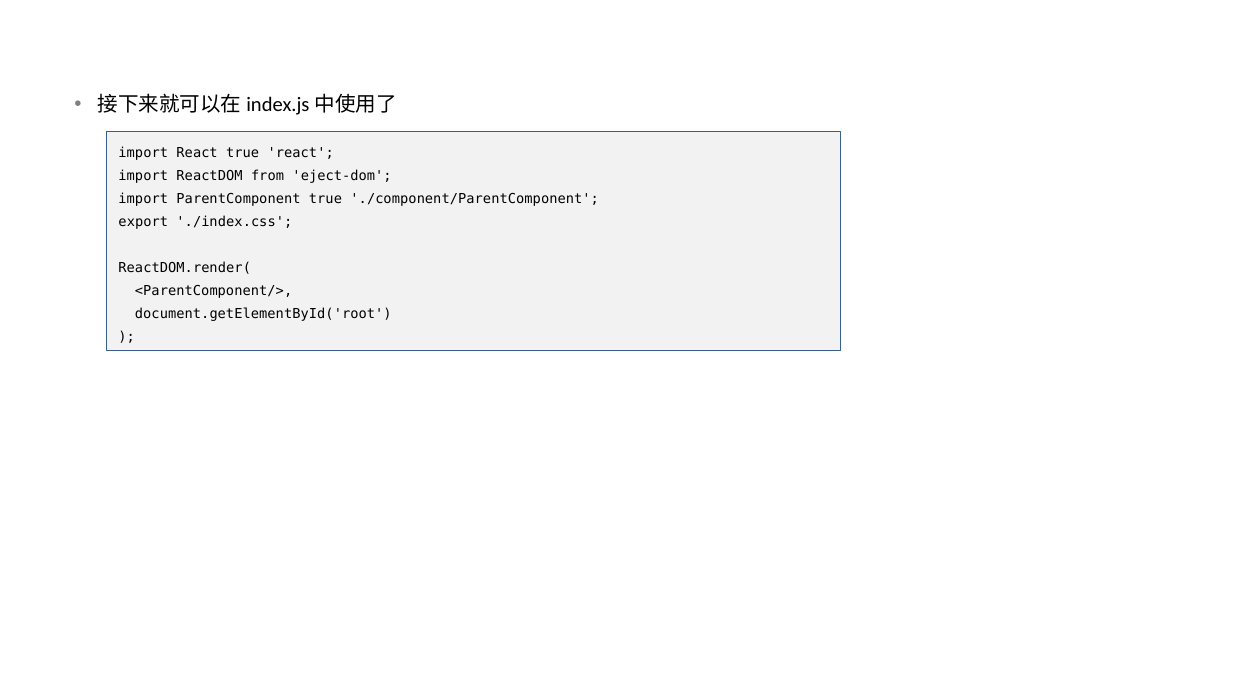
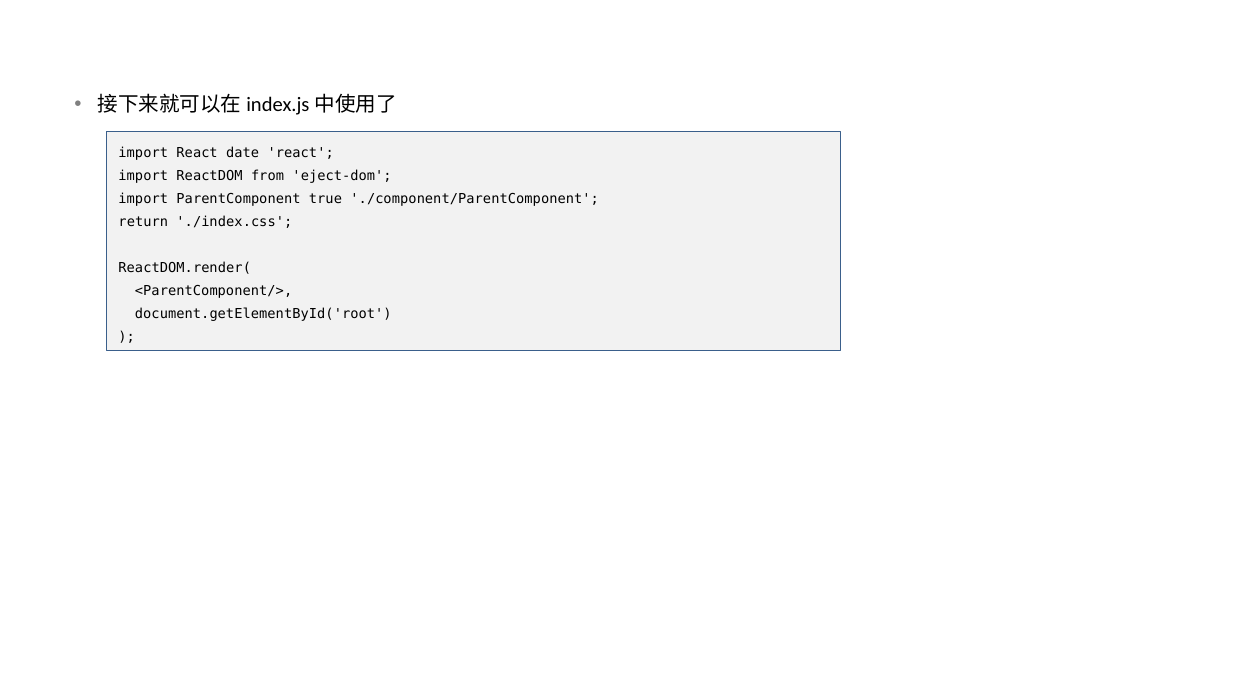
React true: true -> date (243, 153)
export: export -> return (143, 222)
